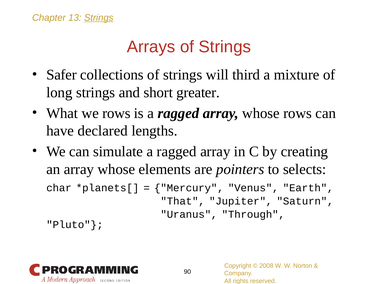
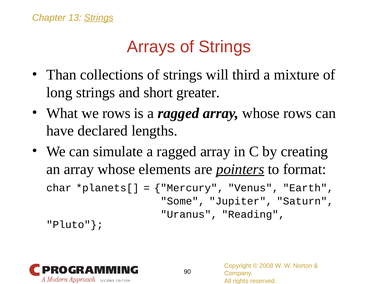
Safer: Safer -> Than (61, 75)
pointers underline: none -> present (240, 169)
selects: selects -> format (305, 169)
That: That -> Some (183, 201)
Through: Through -> Reading (253, 214)
